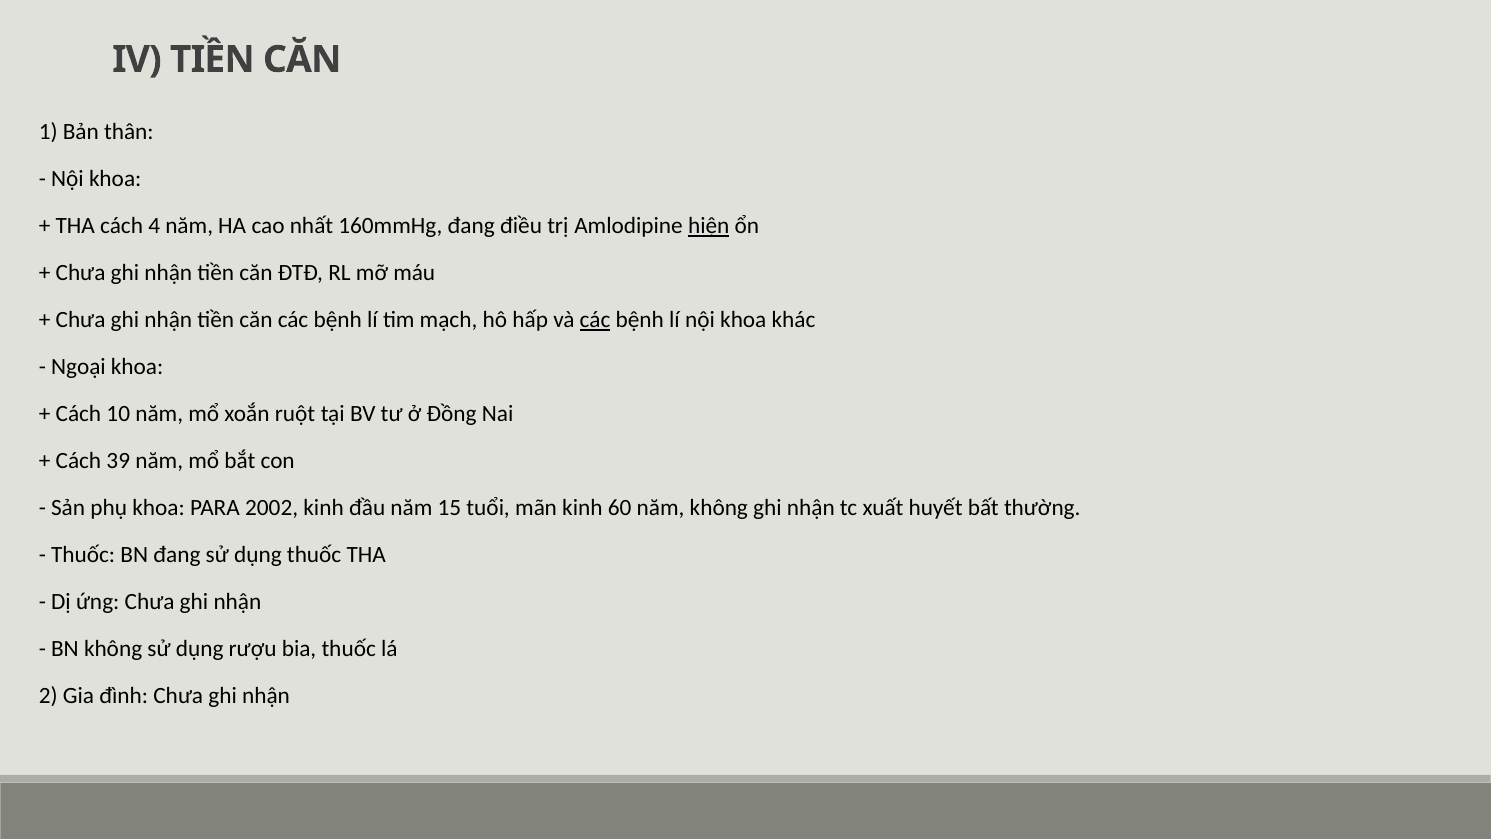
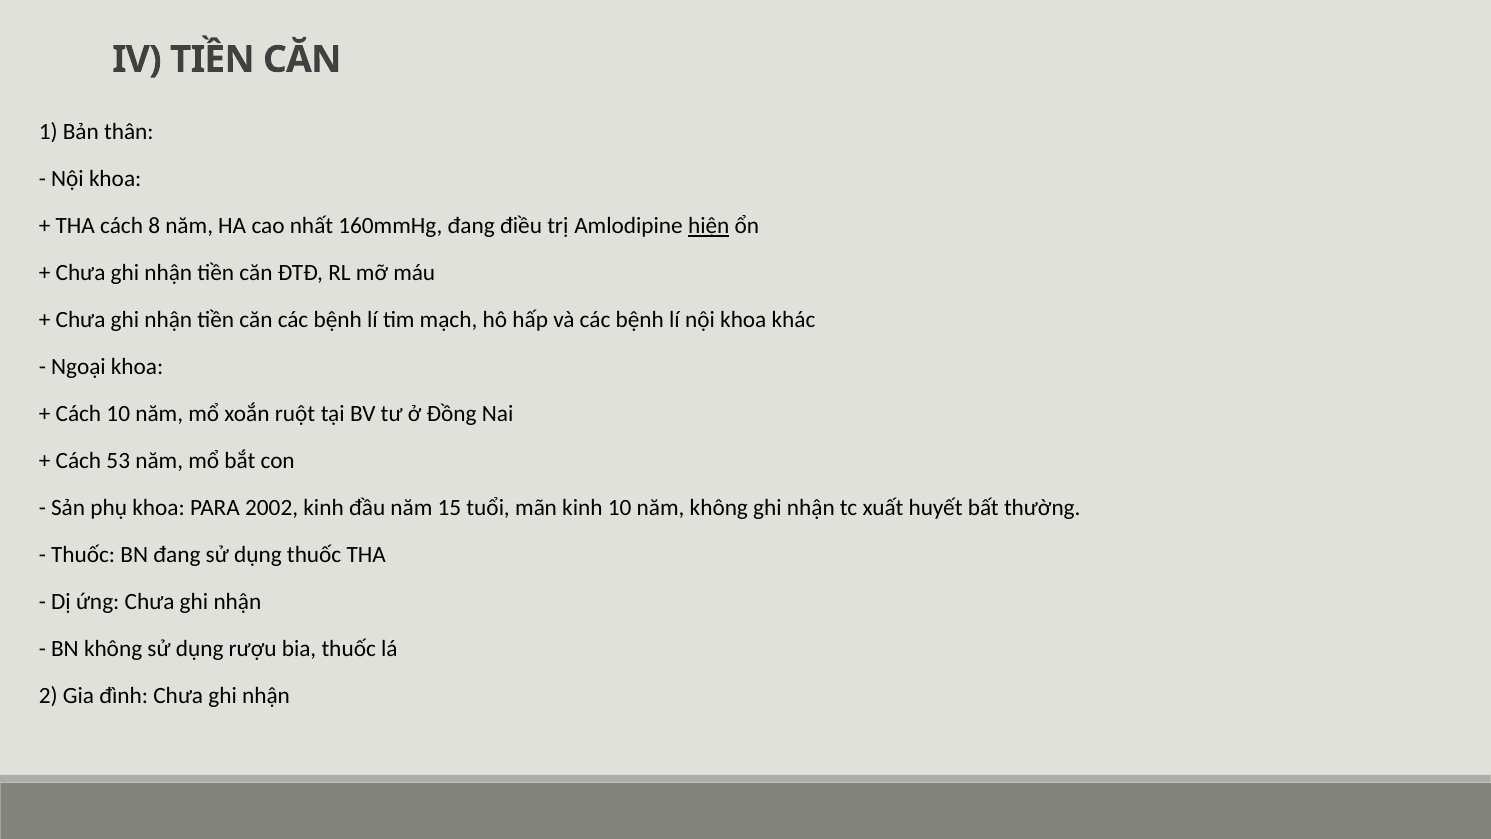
4: 4 -> 8 (154, 226)
các underline: present -> none (595, 320)
39: 39 -> 53 (118, 461)
kinh 60: 60 -> 10 (620, 508)
